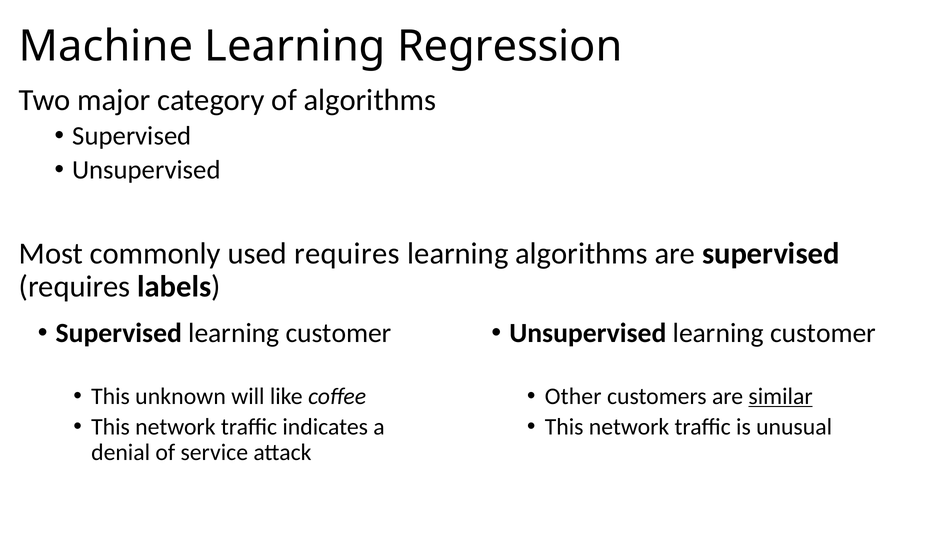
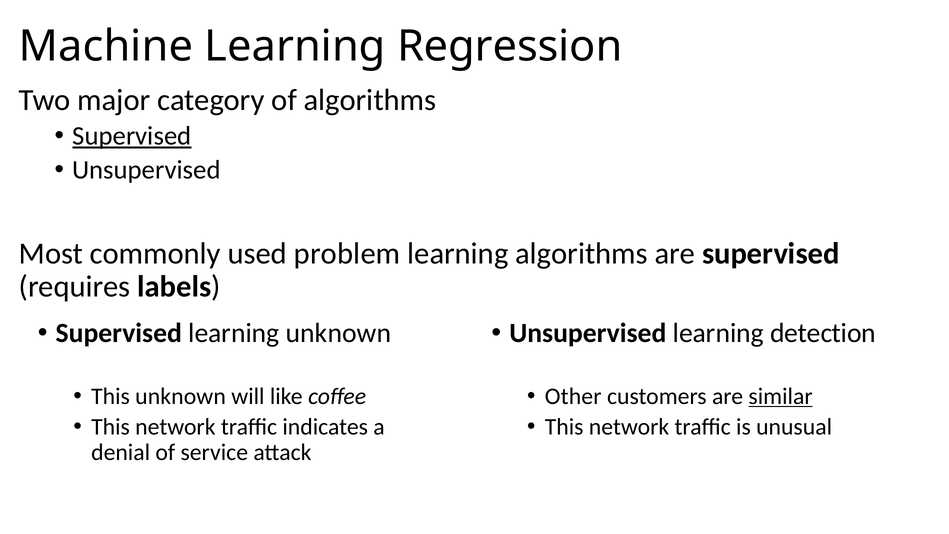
Supervised underline: none -> present (132, 136)
used requires: requires -> problem (347, 254)
Supervised learning customer: customer -> unknown (338, 333)
Unsupervised learning customer: customer -> detection (823, 333)
